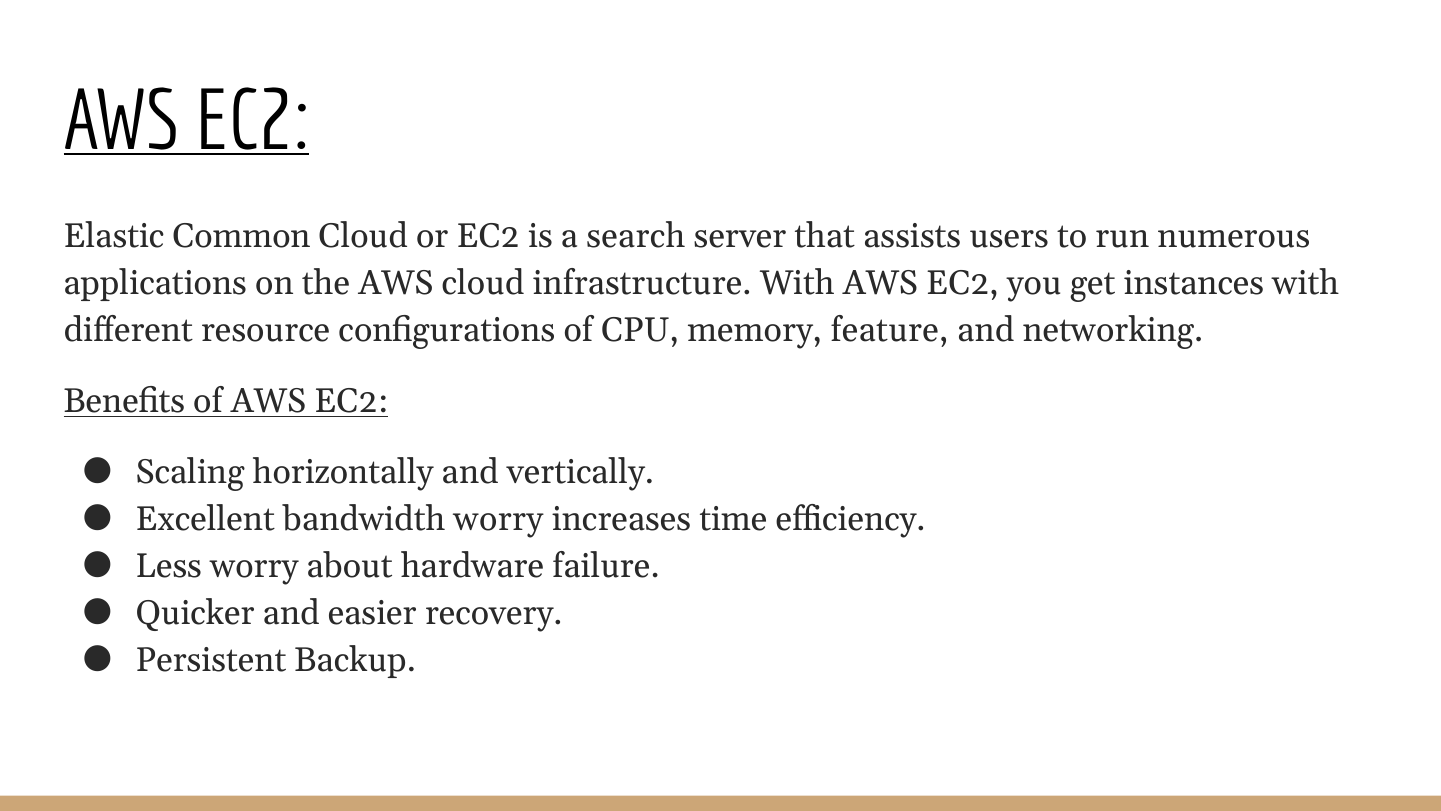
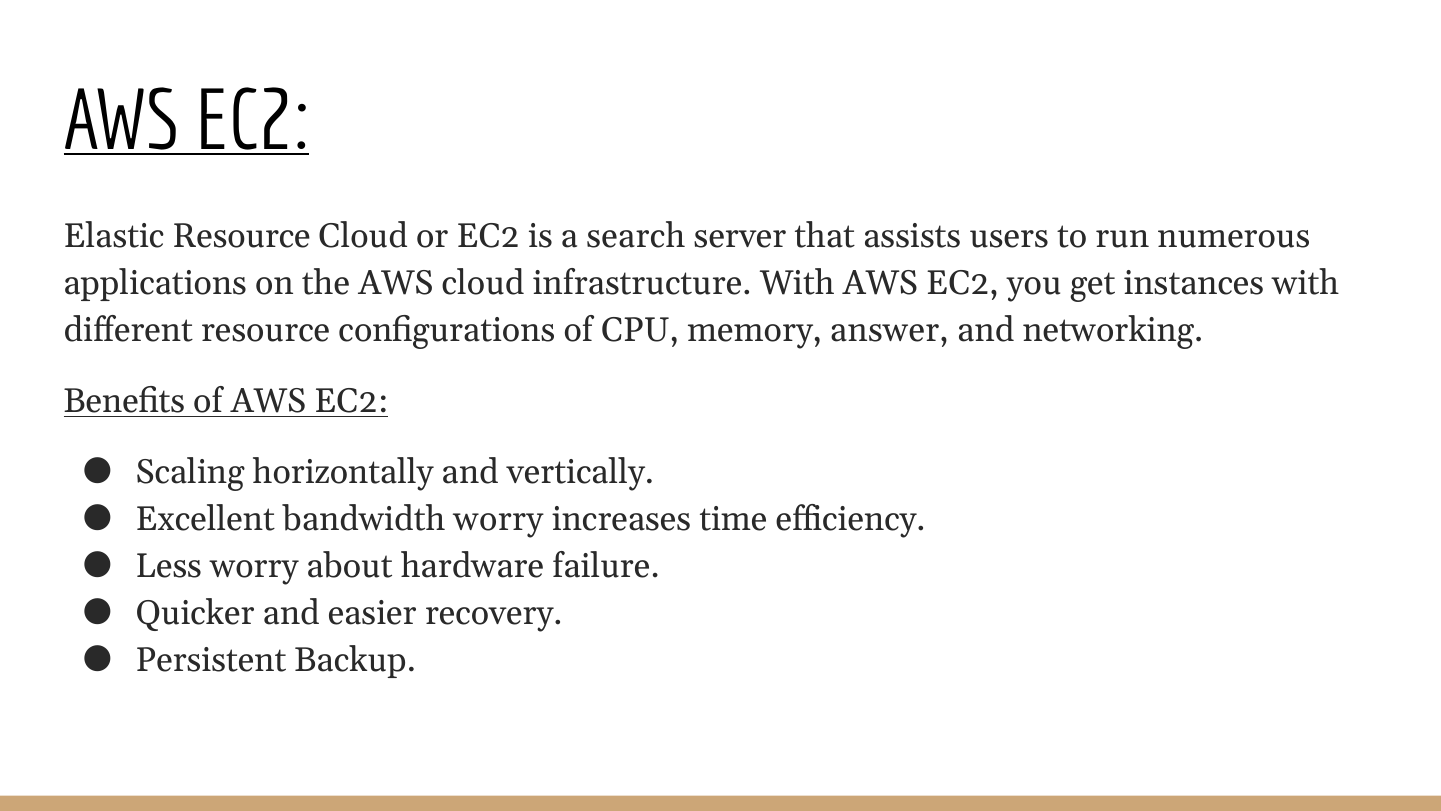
Elastic Common: Common -> Resource (242, 236)
feature: feature -> answer (889, 330)
